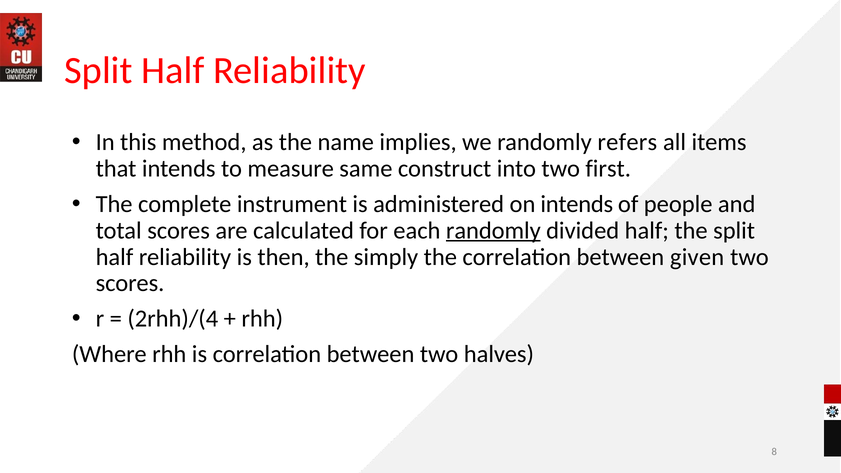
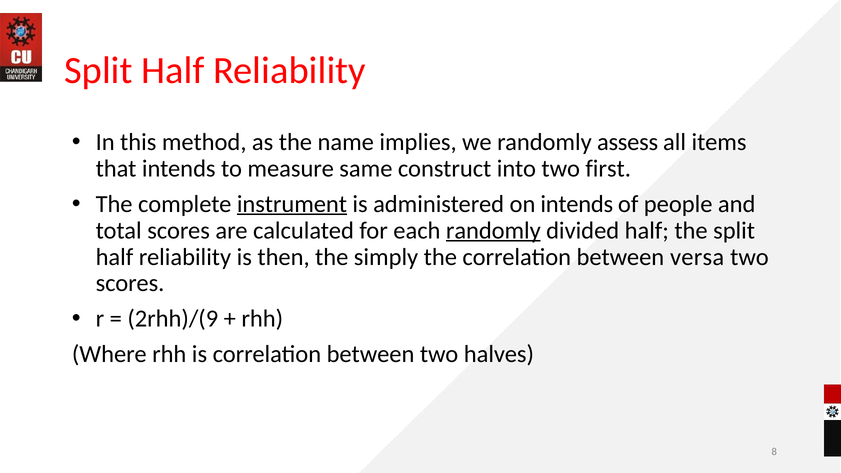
refers: refers -> assess (628, 142)
instrument underline: none -> present (292, 204)
given: given -> versa (697, 257)
2rhh)/(4: 2rhh)/(4 -> 2rhh)/(9 (173, 319)
